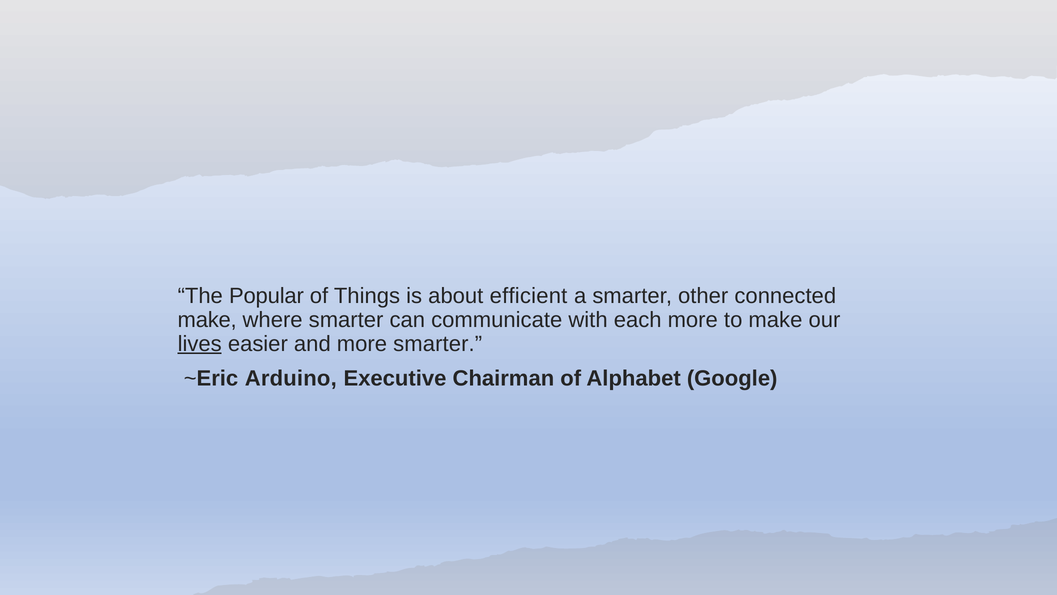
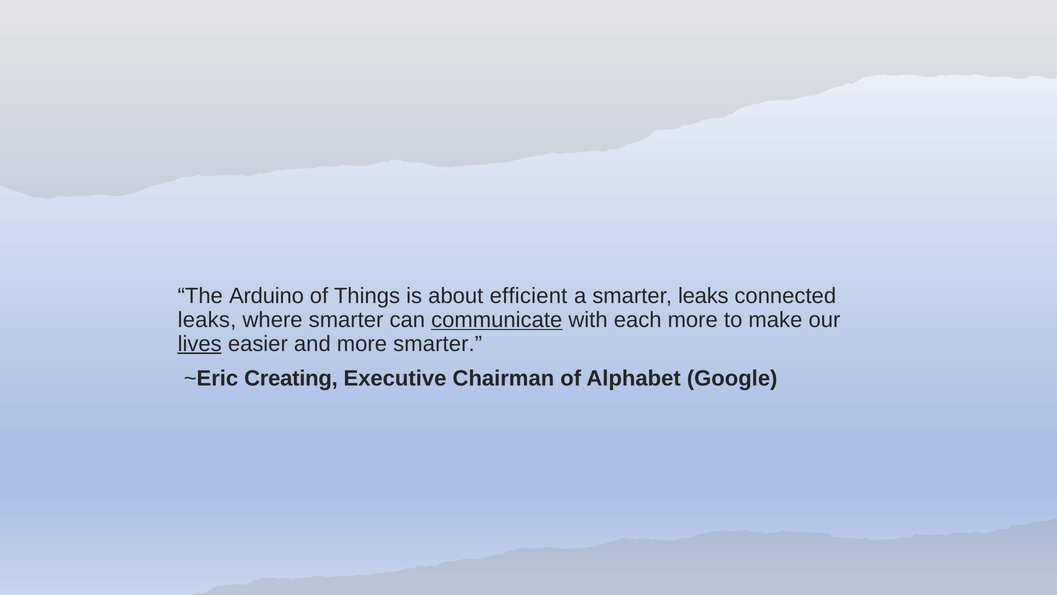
Popular: Popular -> Arduino (266, 296)
smarter other: other -> leaks (703, 296)
make: make -> leaks (207, 320)
communicate underline: none -> present (497, 320)
Arduino: Arduino -> Creating (291, 378)
